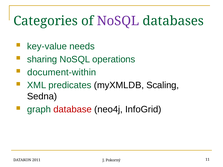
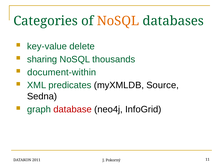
NoSQL colour: purple -> orange (118, 21)
needs: needs -> delete (82, 46)
operations: operations -> thousands (114, 59)
Scaling: Scaling -> Source (163, 85)
